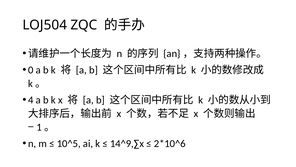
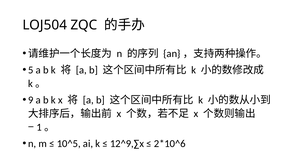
0: 0 -> 5 (31, 70)
4: 4 -> 9 (31, 100)
14^9,∑x: 14^9,∑x -> 12^9,∑x (127, 143)
